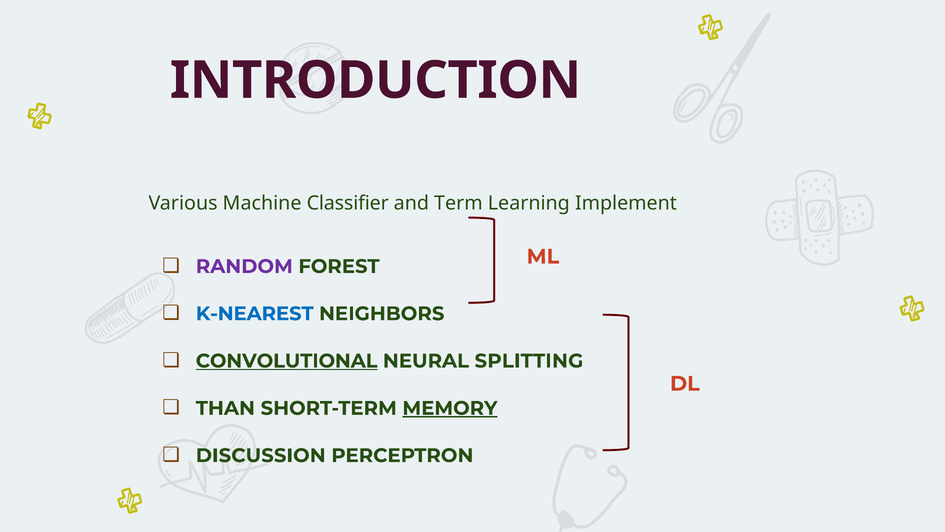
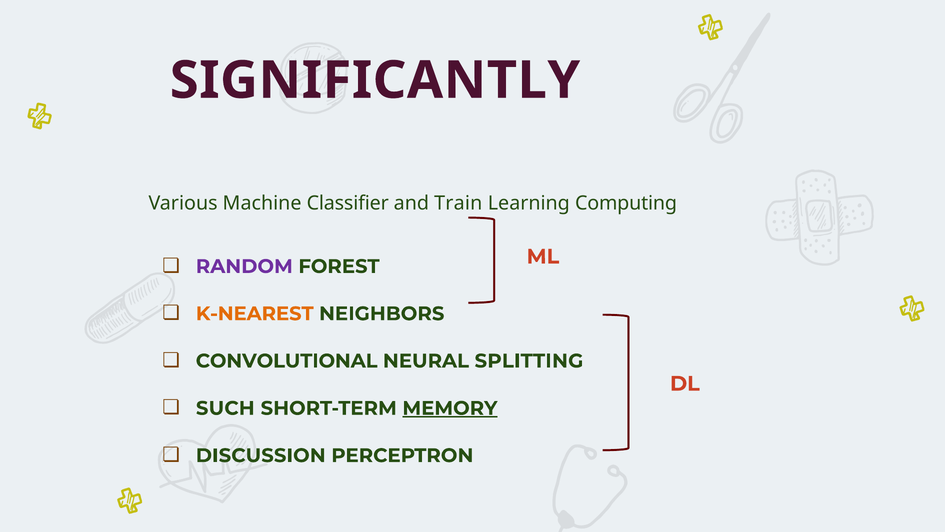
INTRODUCTION: INTRODUCTION -> SIGNIFICANTLY (375, 80)
Term: Term -> Train (458, 203)
Implement: Implement -> Computing (626, 203)
K-NEAREST colour: blue -> orange (255, 313)
CONVOLUTIONAL underline: present -> none (287, 361)
THAN: THAN -> SUCH (225, 408)
